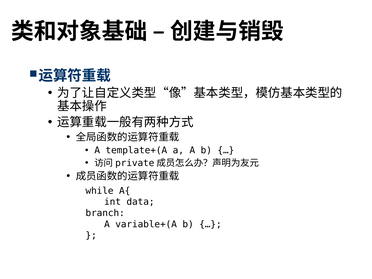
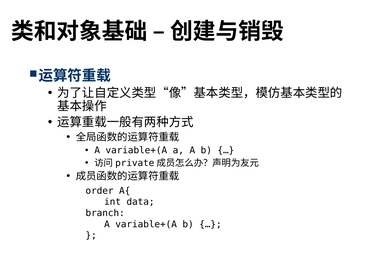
template+(A: template+(A -> variable+(A (136, 150)
while: while -> order (100, 191)
